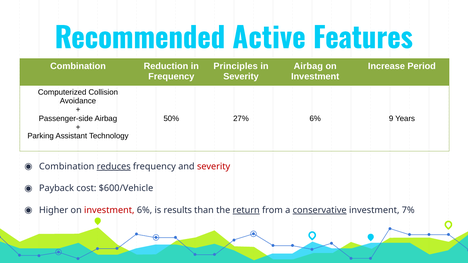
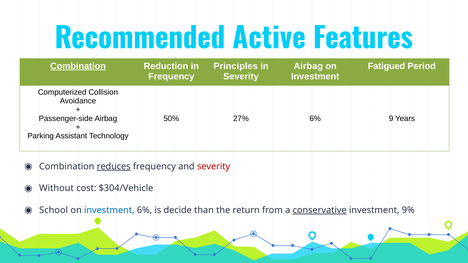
Combination underline: none -> present (78, 66)
Increase: Increase -> Fatigued (386, 66)
Payback: Payback -> Without (56, 188)
$600/Vehicle: $600/Vehicle -> $304/Vehicle (126, 188)
Higher: Higher -> School (54, 210)
investment colour: red -> blue (109, 210)
results: results -> decide (178, 210)
return underline: present -> none (246, 210)
7%: 7% -> 9% (408, 210)
